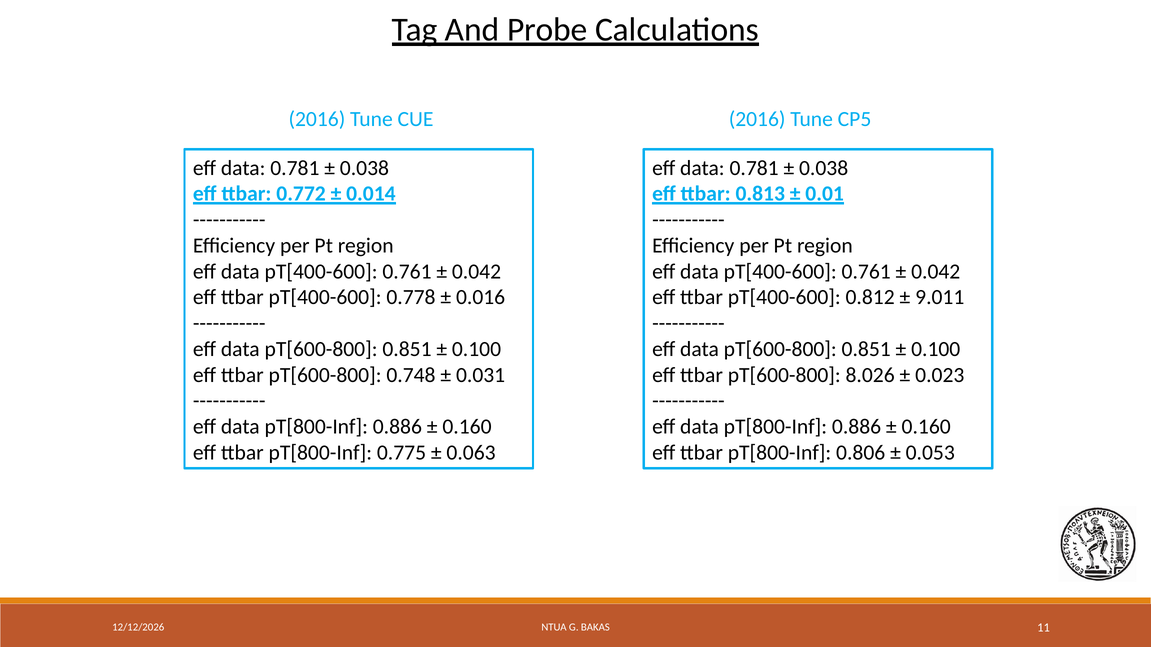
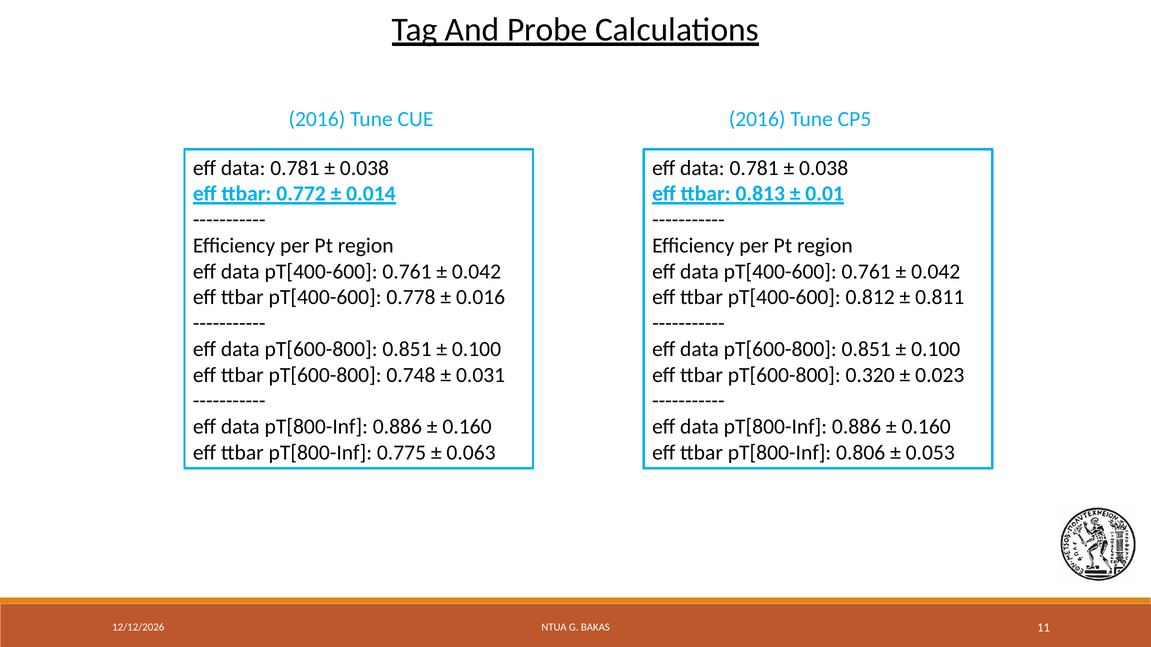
9.011: 9.011 -> 0.811 (940, 298)
8.026: 8.026 -> 0.320 (870, 375)
